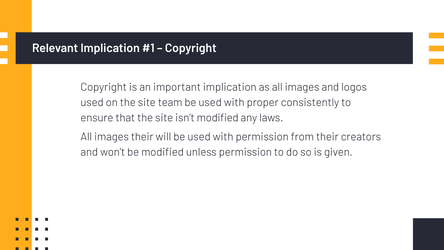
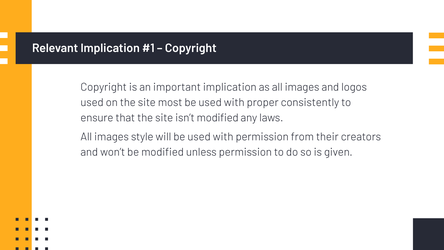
team: team -> most (170, 102)
images their: their -> style (142, 137)
